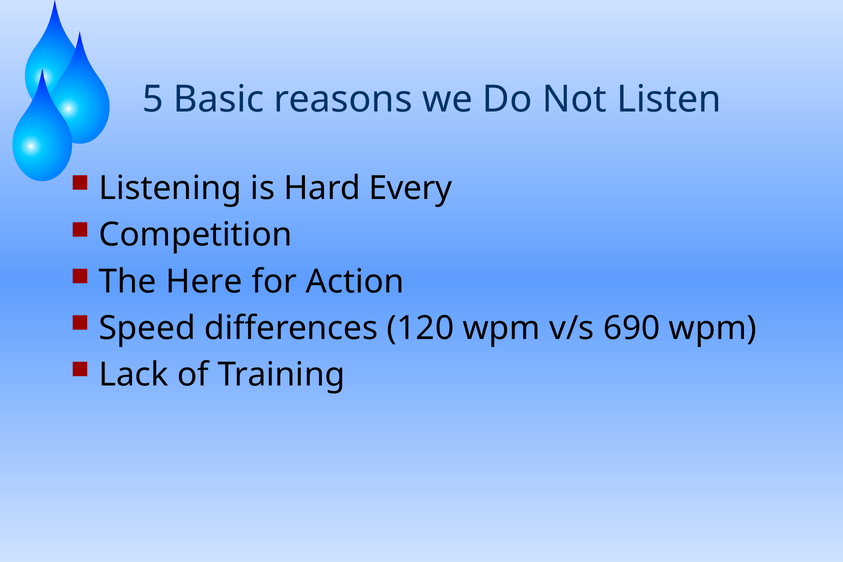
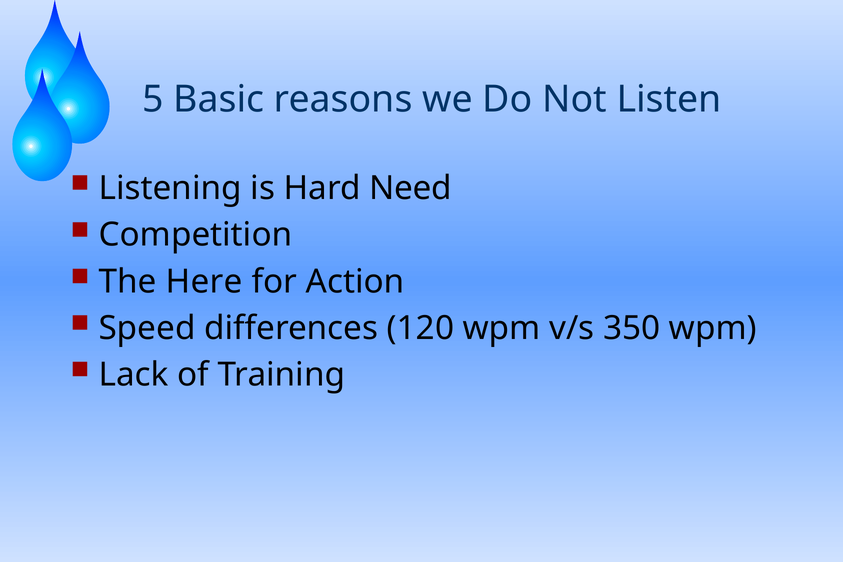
Every: Every -> Need (410, 188)
690: 690 -> 350 (632, 328)
